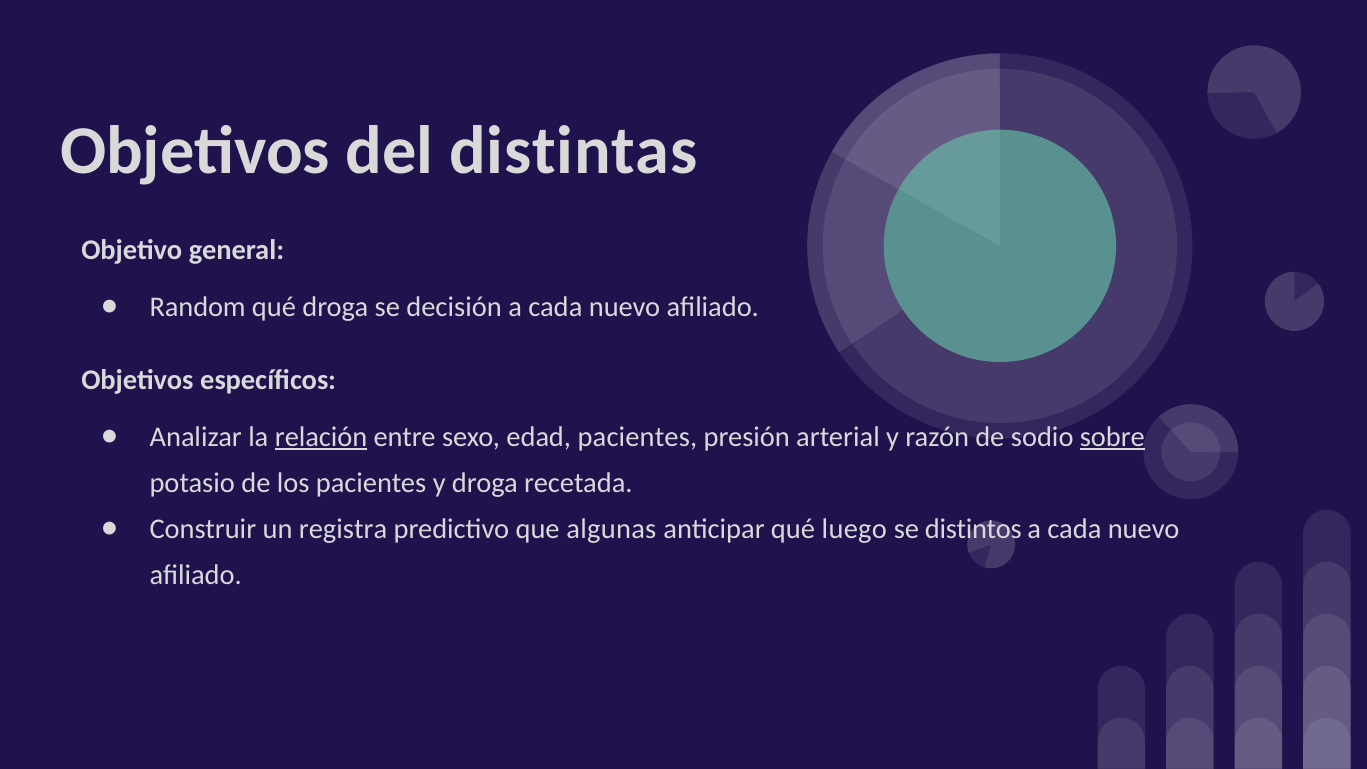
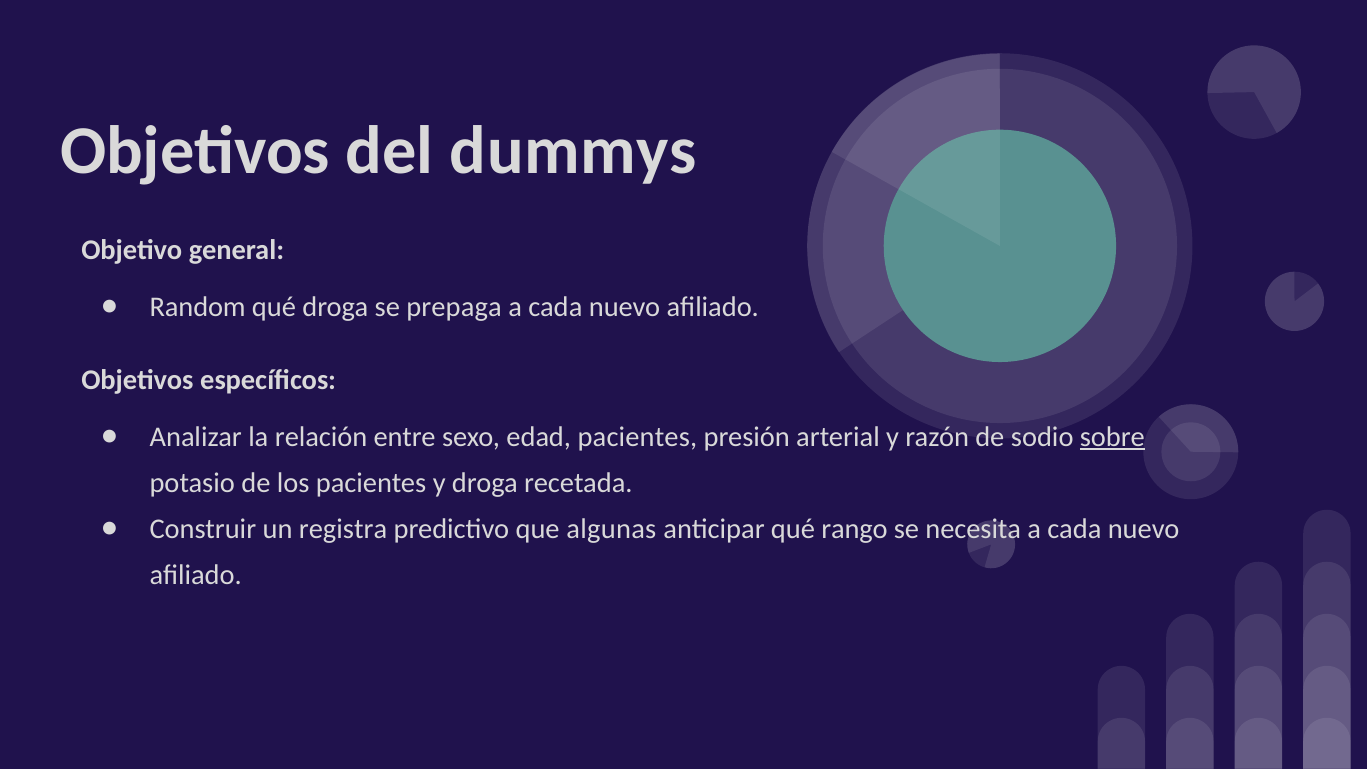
distintas: distintas -> dummys (573, 151)
decisión: decisión -> prepaga (454, 307)
relación underline: present -> none (321, 437)
luego: luego -> rango (855, 529)
distintos: distintos -> necesita (973, 529)
